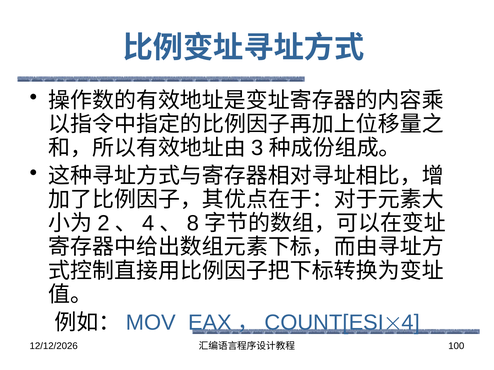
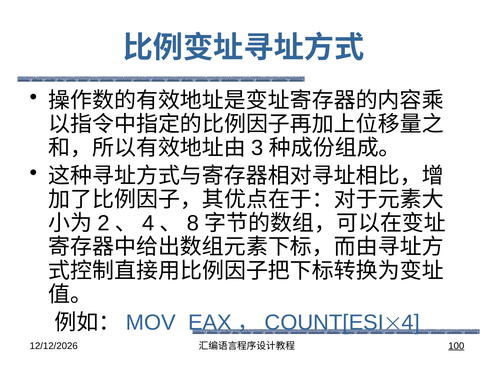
100 underline: none -> present (456, 346)
